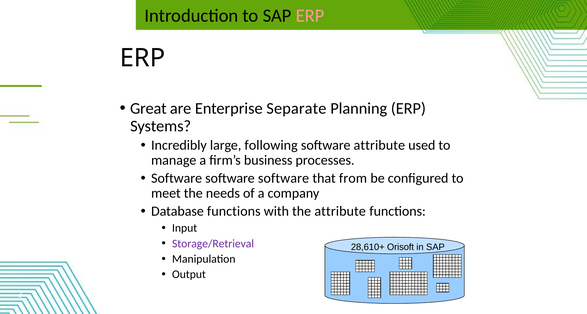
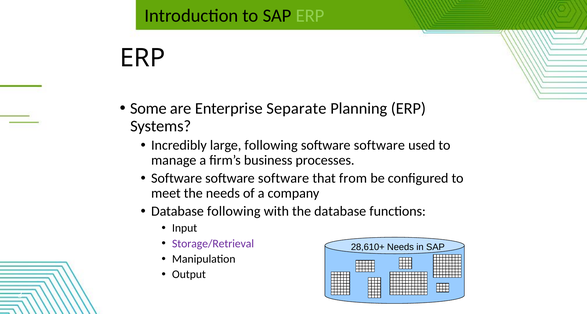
ERP colour: pink -> light green (310, 16)
Great: Great -> Some (148, 108)
attribute: attribute -> software (379, 145)
Database functions: functions -> following (234, 211)
the attribute: attribute -> database (340, 211)
28,610+ Orisoft: Orisoft -> Needs (400, 247)
